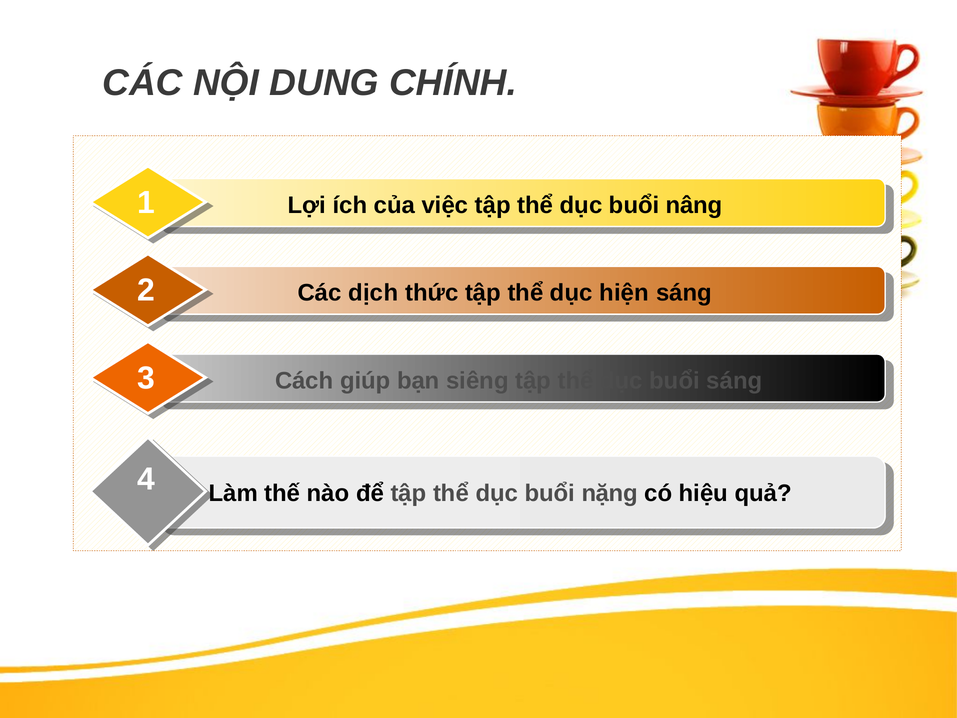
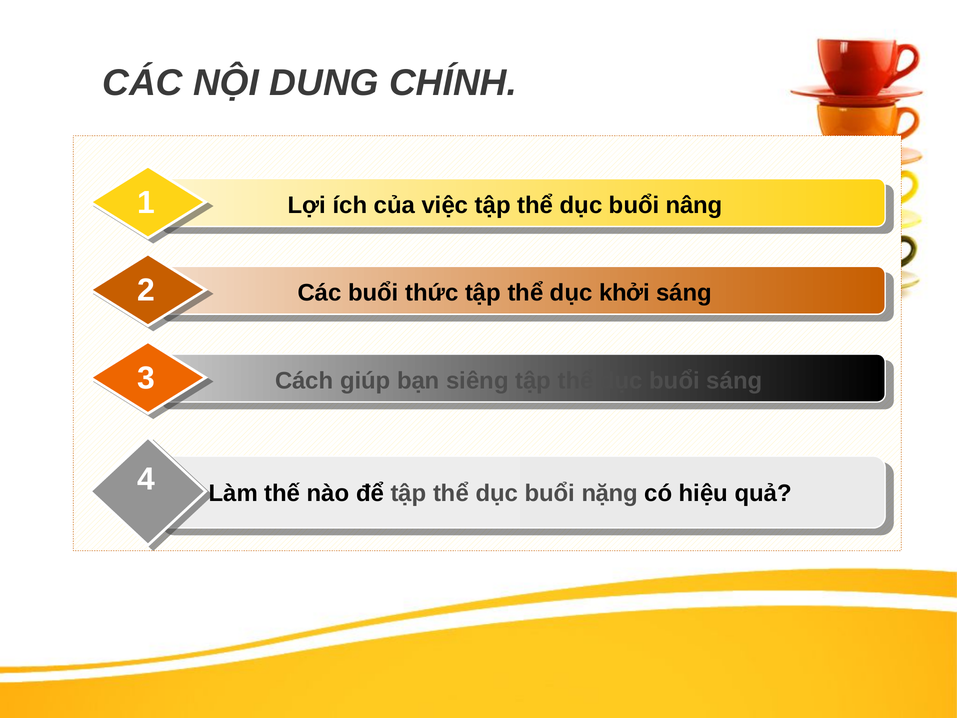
Các dịch: dịch -> buổi (373, 293)
hiện: hiện -> khởi (624, 293)
